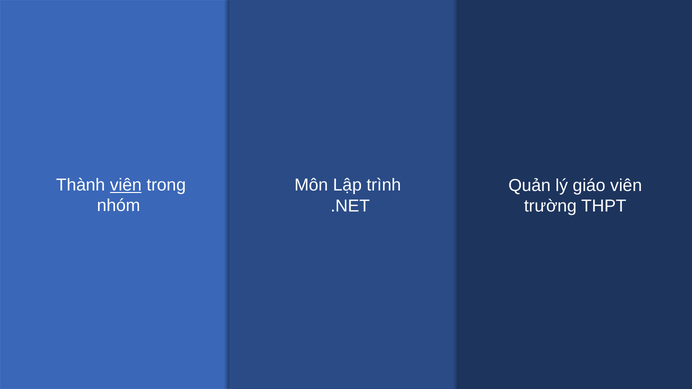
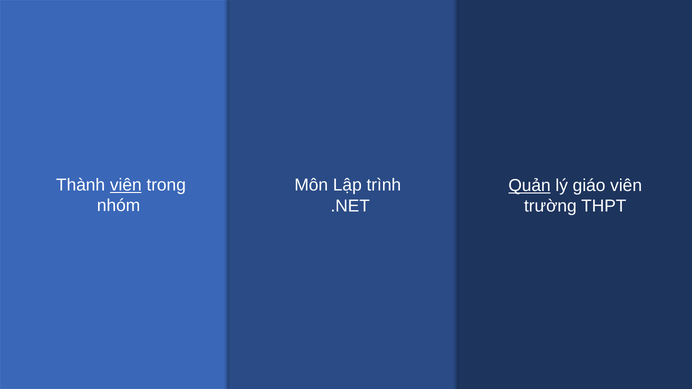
Quản underline: none -> present (530, 186)
